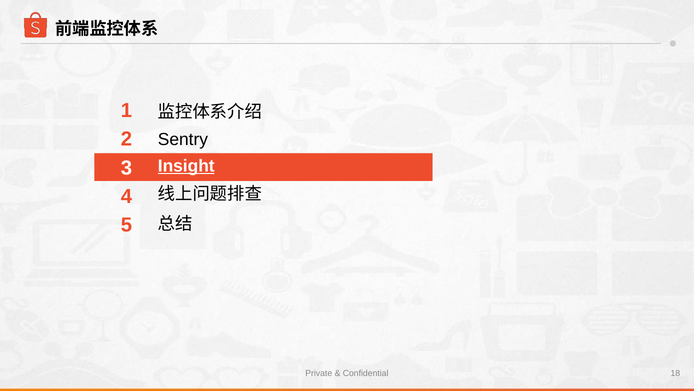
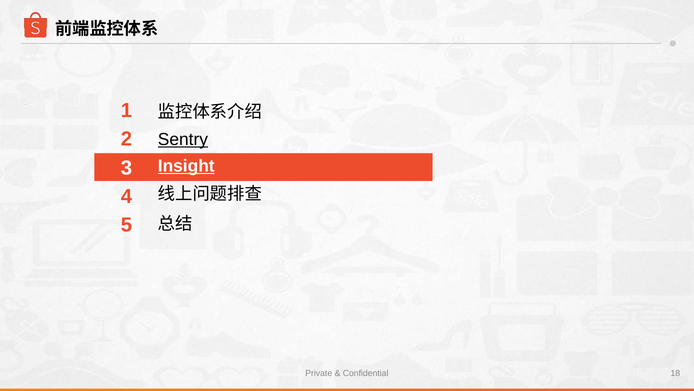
Sentry underline: none -> present (183, 139)
